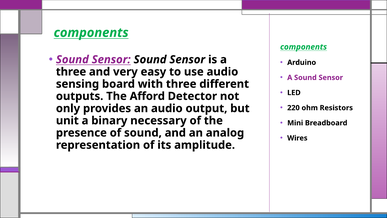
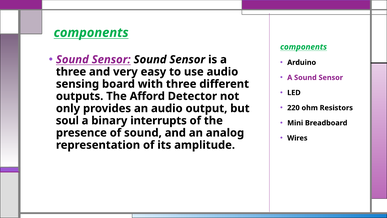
unit: unit -> soul (67, 120)
necessary: necessary -> interrupts (159, 120)
